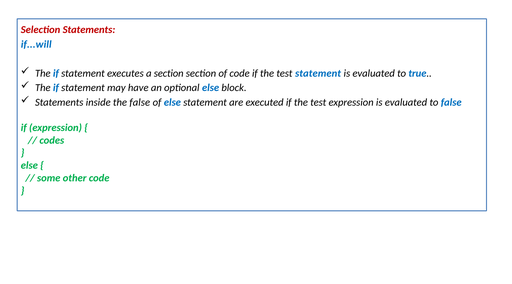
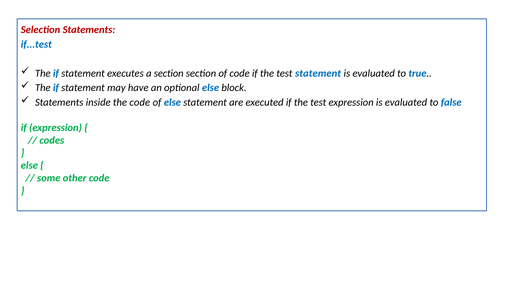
if...will: if...will -> if...test (36, 44)
the false: false -> code (140, 102)
